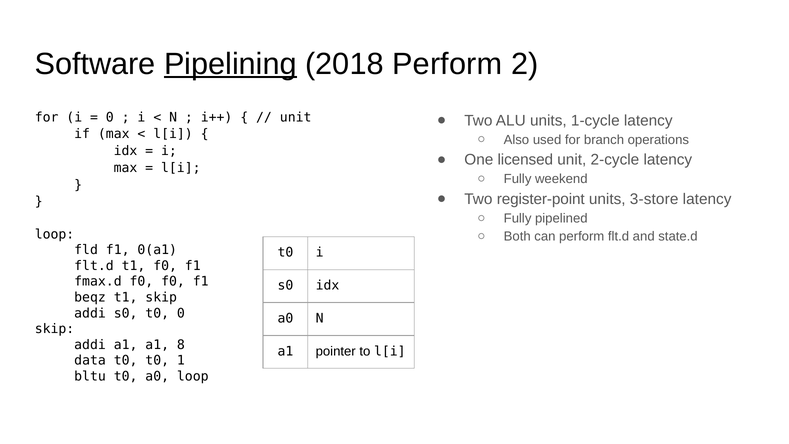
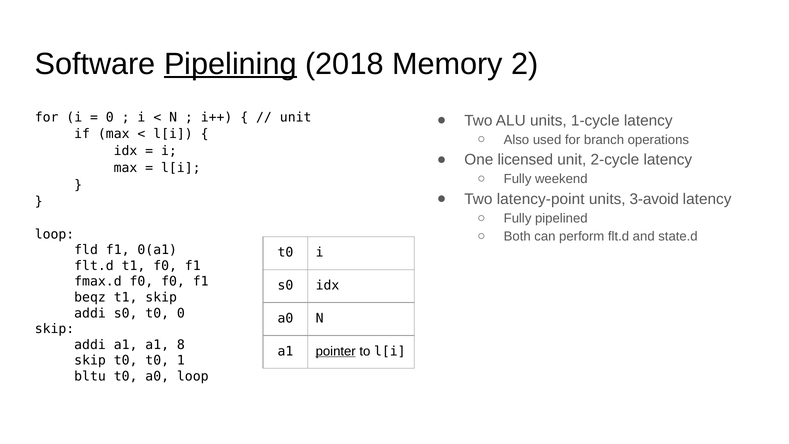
2018 Perform: Perform -> Memory (447, 64)
register-point: register-point -> latency-point (541, 199)
3-store: 3-store -> 3-avoid (654, 199)
pointer underline: none -> present (336, 351)
data: data -> skip (90, 360)
